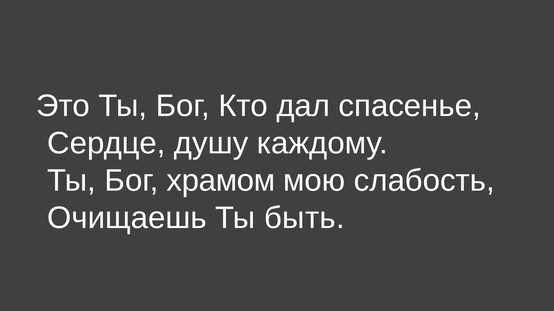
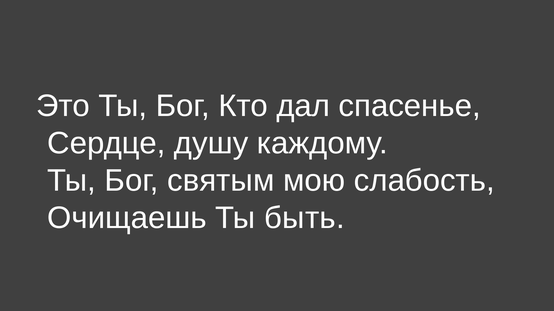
храмом: храмом -> святым (221, 181)
